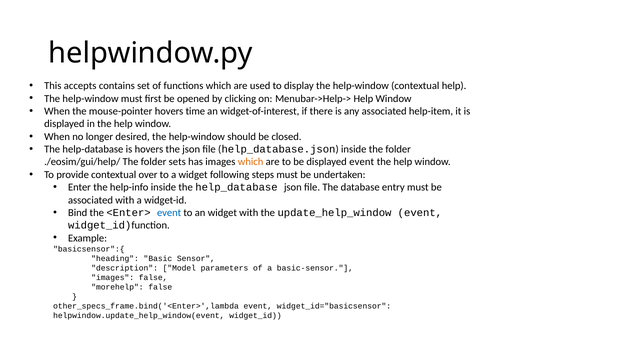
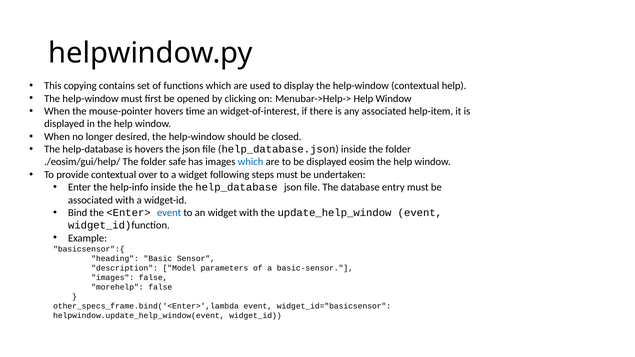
accepts: accepts -> copying (80, 86)
sets: sets -> safe (177, 162)
which colour: orange -> blue (251, 162)
displayed event: event -> eosim (362, 162)
